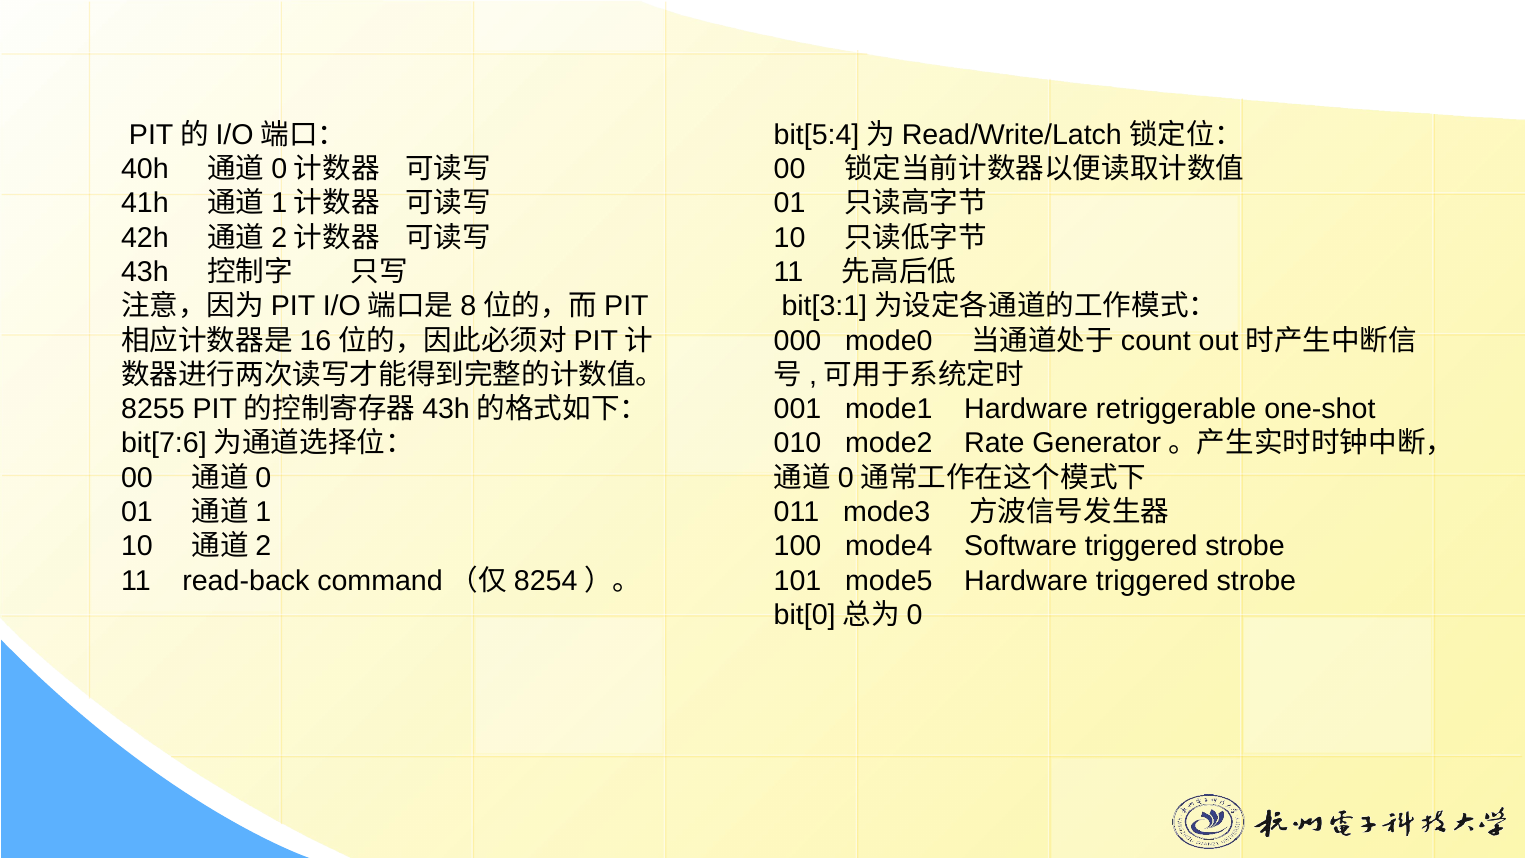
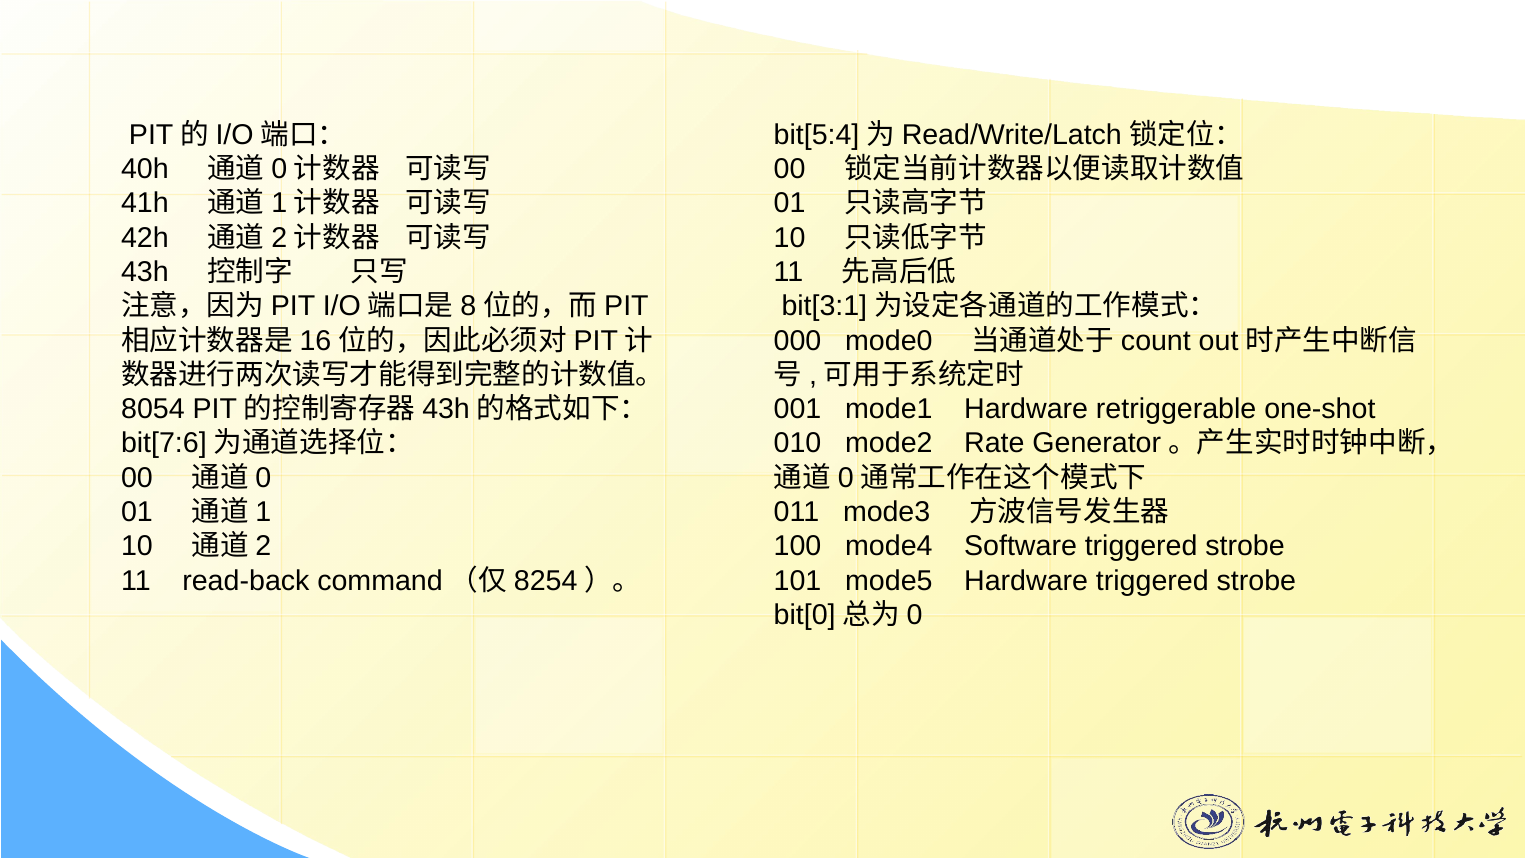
8255: 8255 -> 8054 (153, 409)
